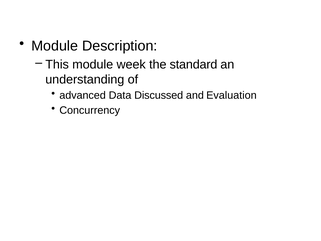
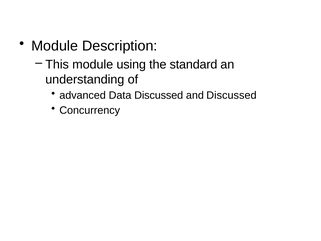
week: week -> using (131, 64)
and Evaluation: Evaluation -> Discussed (231, 95)
